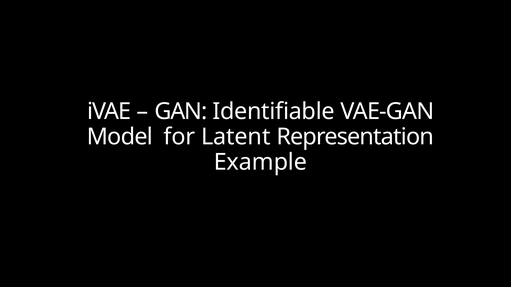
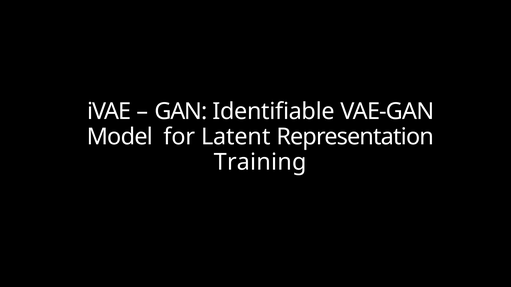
Example: Example -> Training (260, 162)
